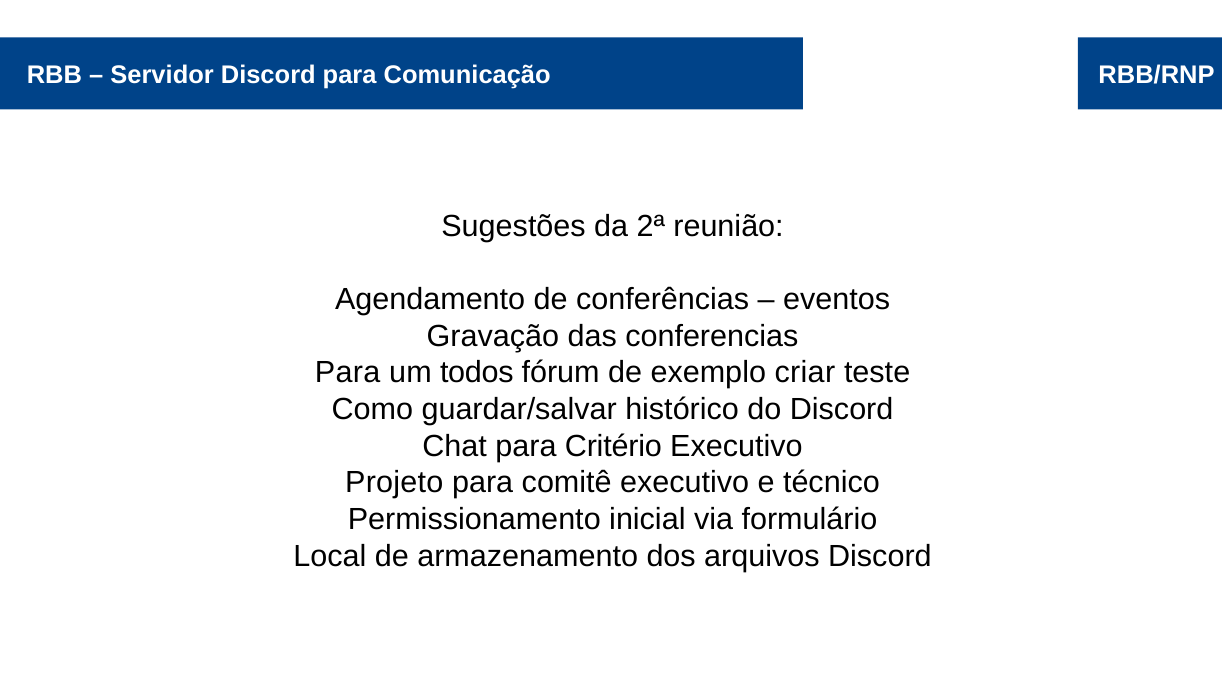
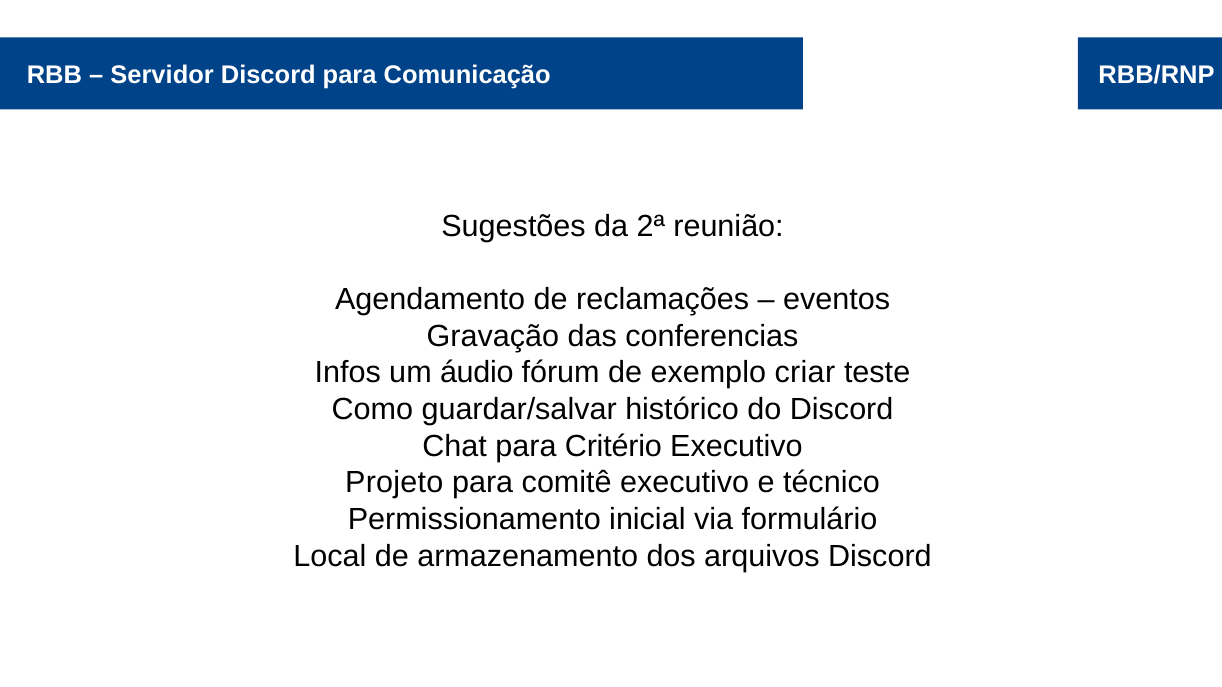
conferências: conferências -> reclamações (663, 300)
Para: Para -> Infos (348, 373)
todos: todos -> áudio (477, 373)
